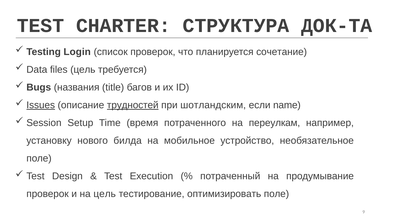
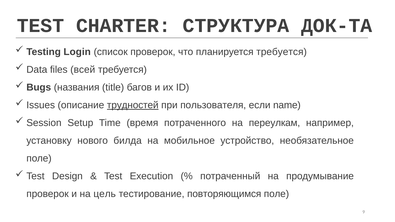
планируется сочетание: сочетание -> требуется (282, 52)
files цель: цель -> всей (83, 70)
Issues underline: present -> none (41, 105)
шотландским: шотландским -> пользователя (213, 105)
оптимизировать: оптимизировать -> повторяющимся (224, 194)
